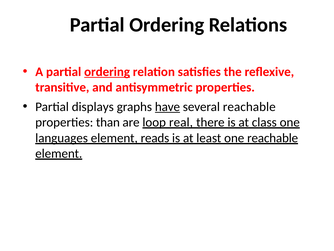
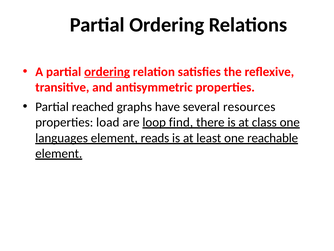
displays: displays -> reached (93, 107)
have underline: present -> none (167, 107)
several reachable: reachable -> resources (249, 107)
than: than -> load (108, 122)
real: real -> find (181, 122)
